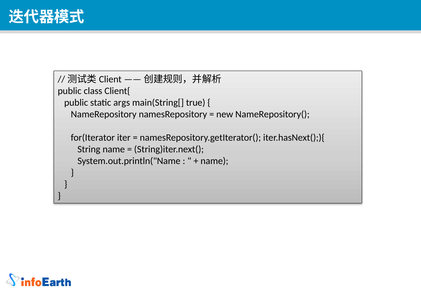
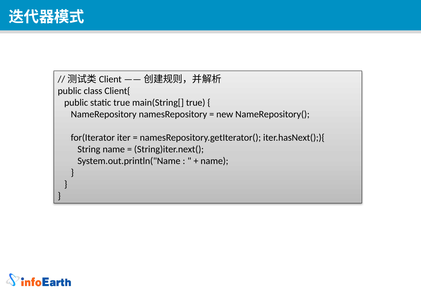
static args: args -> true (122, 102)
